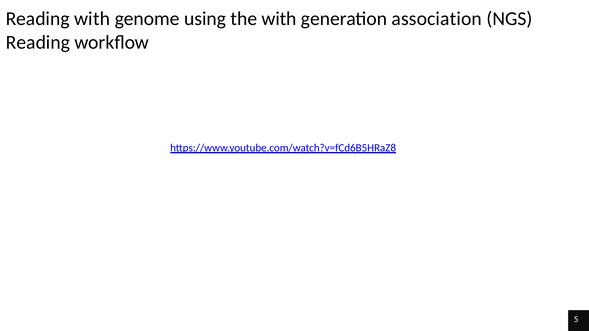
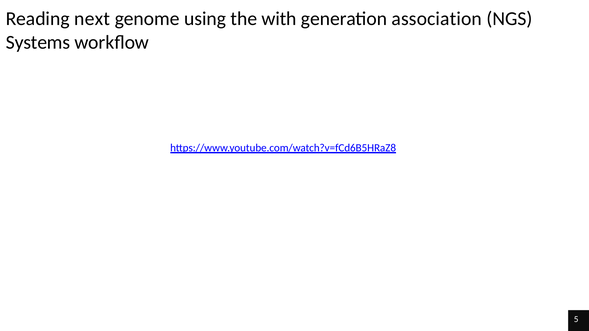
Reading with: with -> next (92, 19)
Reading: Reading -> Systems (38, 42)
